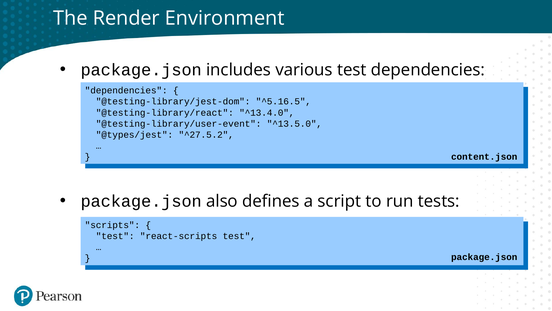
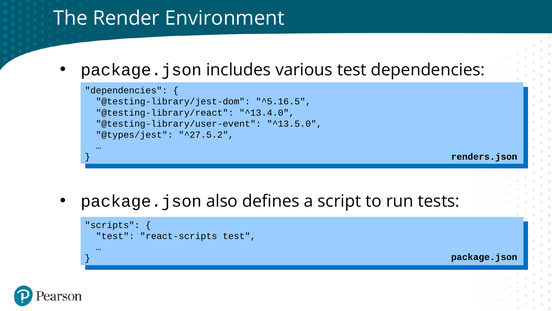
content.json: content.json -> renders.json (484, 156)
